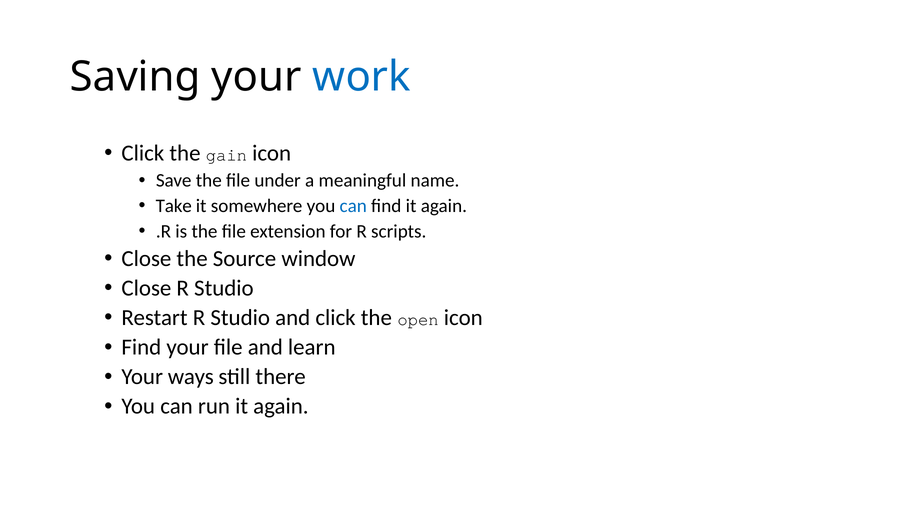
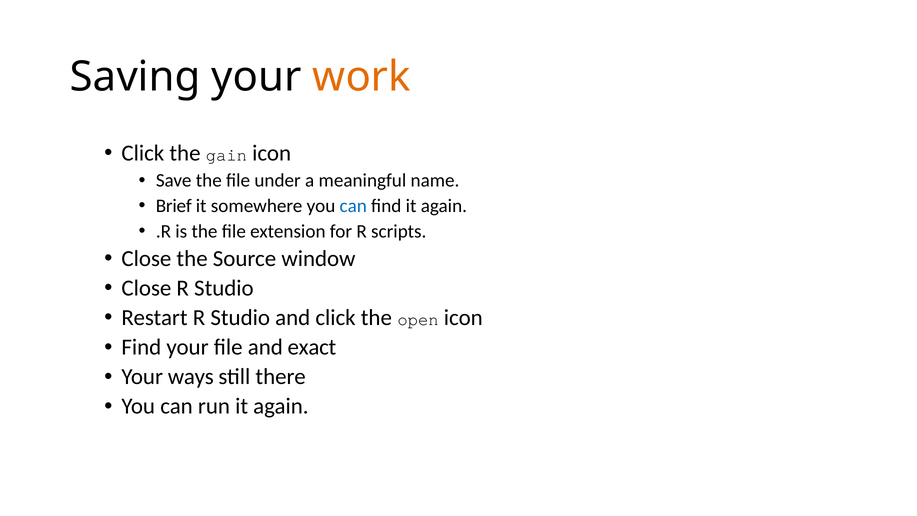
work colour: blue -> orange (362, 77)
Take: Take -> Brief (174, 206)
learn: learn -> exact (312, 347)
